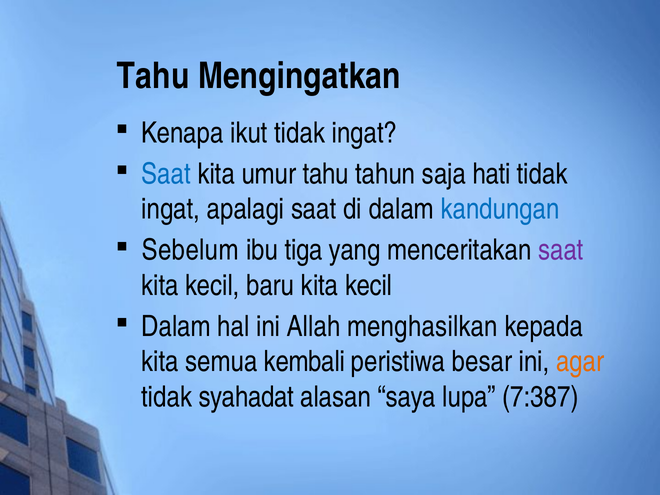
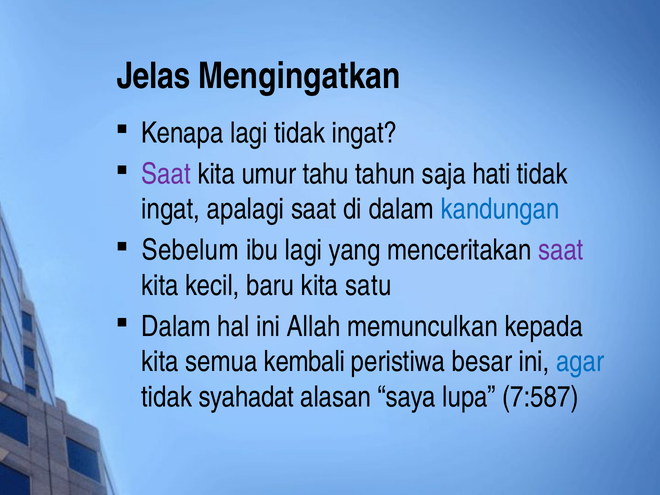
Tahu: Tahu -> Jelas (153, 76)
Kenapa ikut: ikut -> lagi (249, 133)
Saat colour: blue -> purple (166, 174)
ibu tiga: tiga -> lagi (304, 250)
baru kita kecil: kecil -> satu (368, 286)
menghasilkan: menghasilkan -> memunculkan (422, 327)
agar colour: orange -> blue (580, 362)
7:387: 7:387 -> 7:587 (541, 397)
